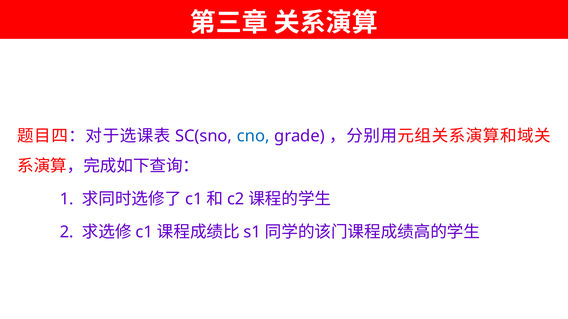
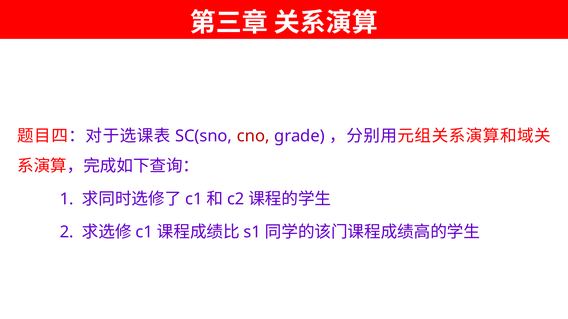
cno colour: blue -> red (253, 136)
